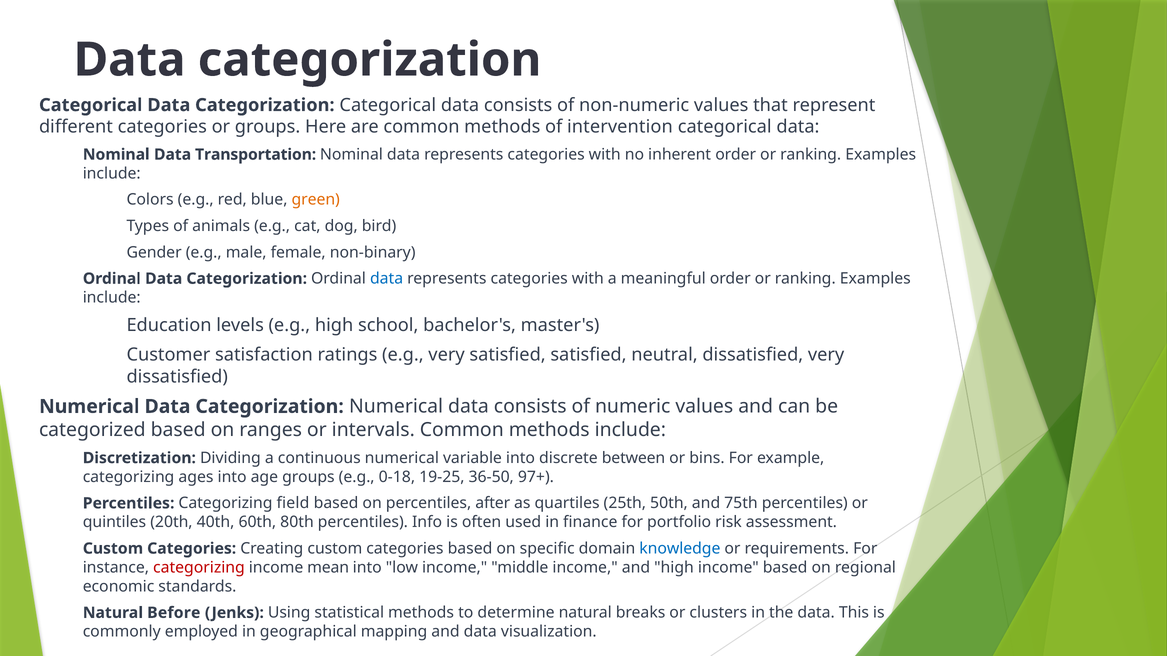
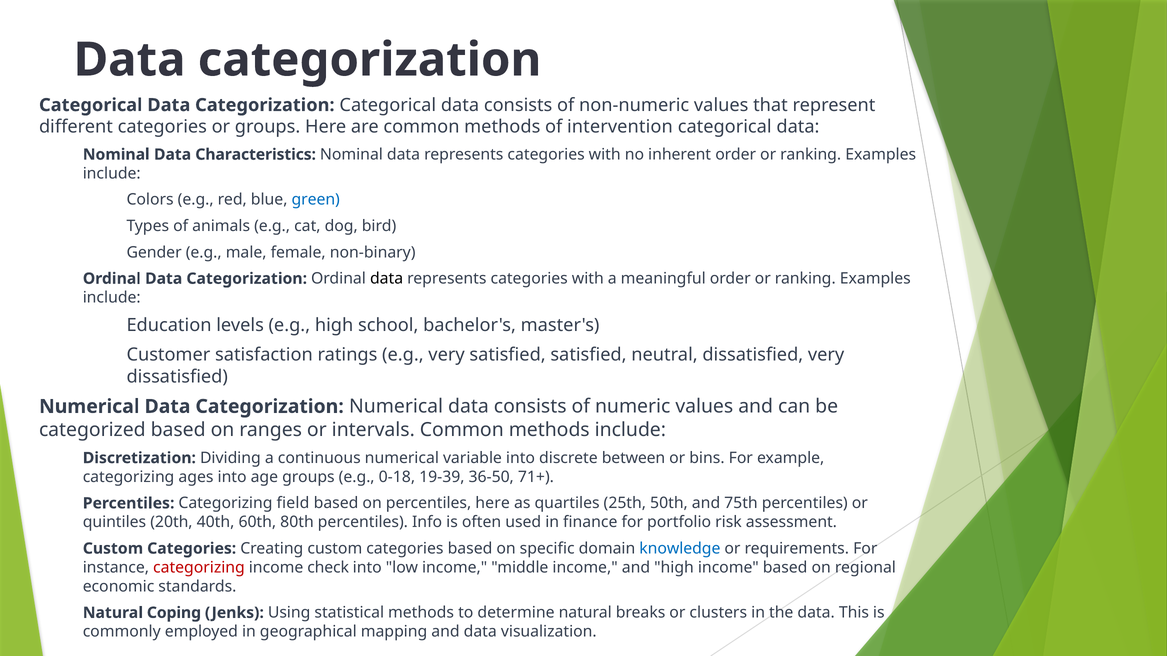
Transportation: Transportation -> Characteristics (256, 155)
green colour: orange -> blue (316, 200)
data colour: blue -> black (387, 279)
19-25: 19-25 -> 19-39 (442, 477)
97+: 97+ -> 71+ (536, 477)
percentiles after: after -> here (493, 504)
mean: mean -> check (328, 568)
Before: Before -> Coping (174, 613)
